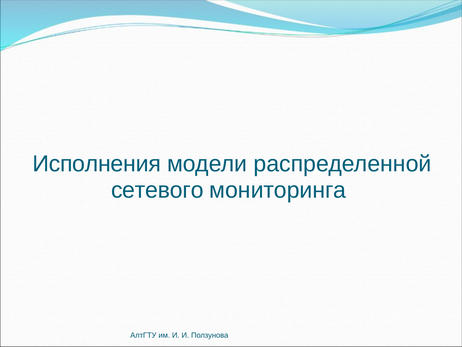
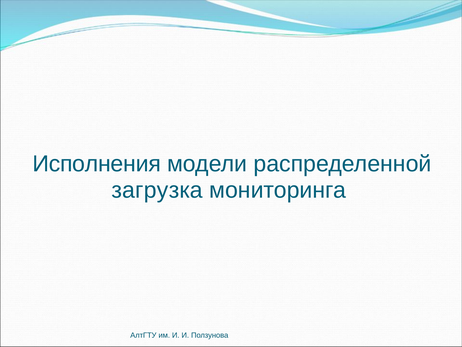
сетевого: сетевого -> загрузка (157, 190)
